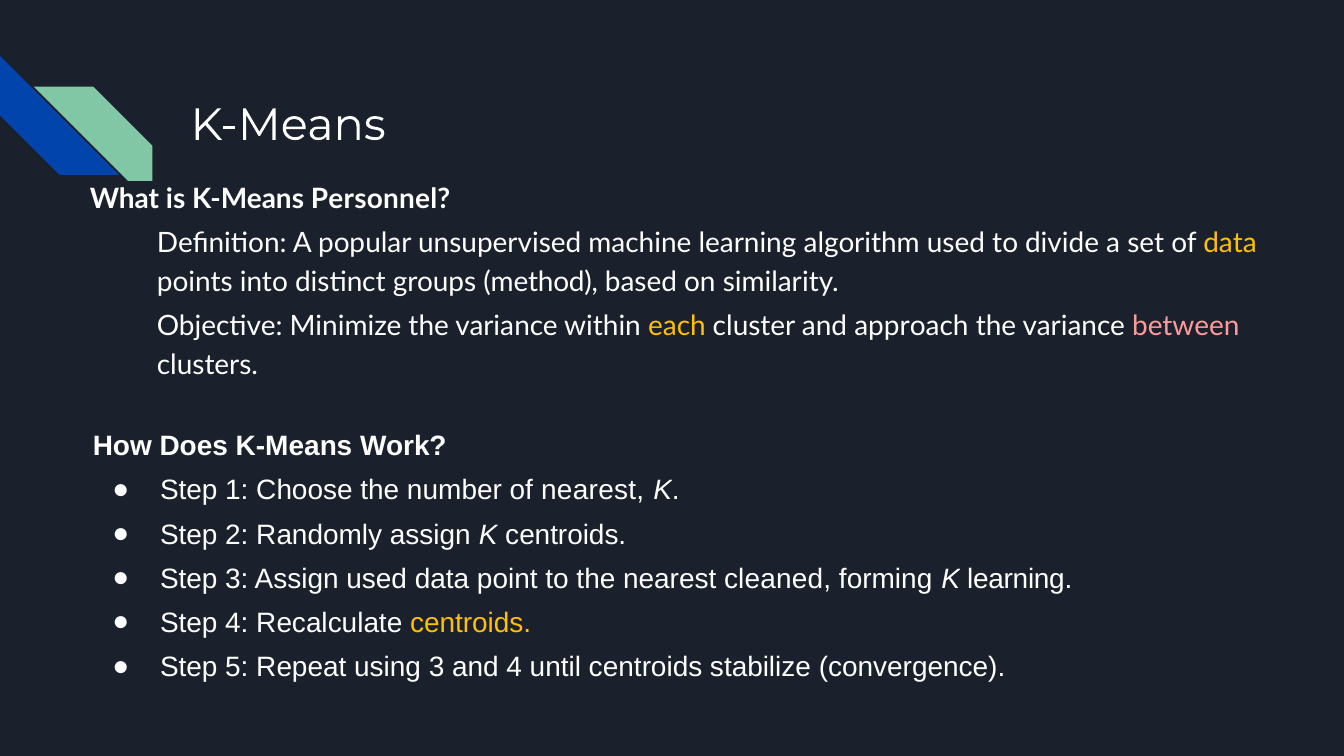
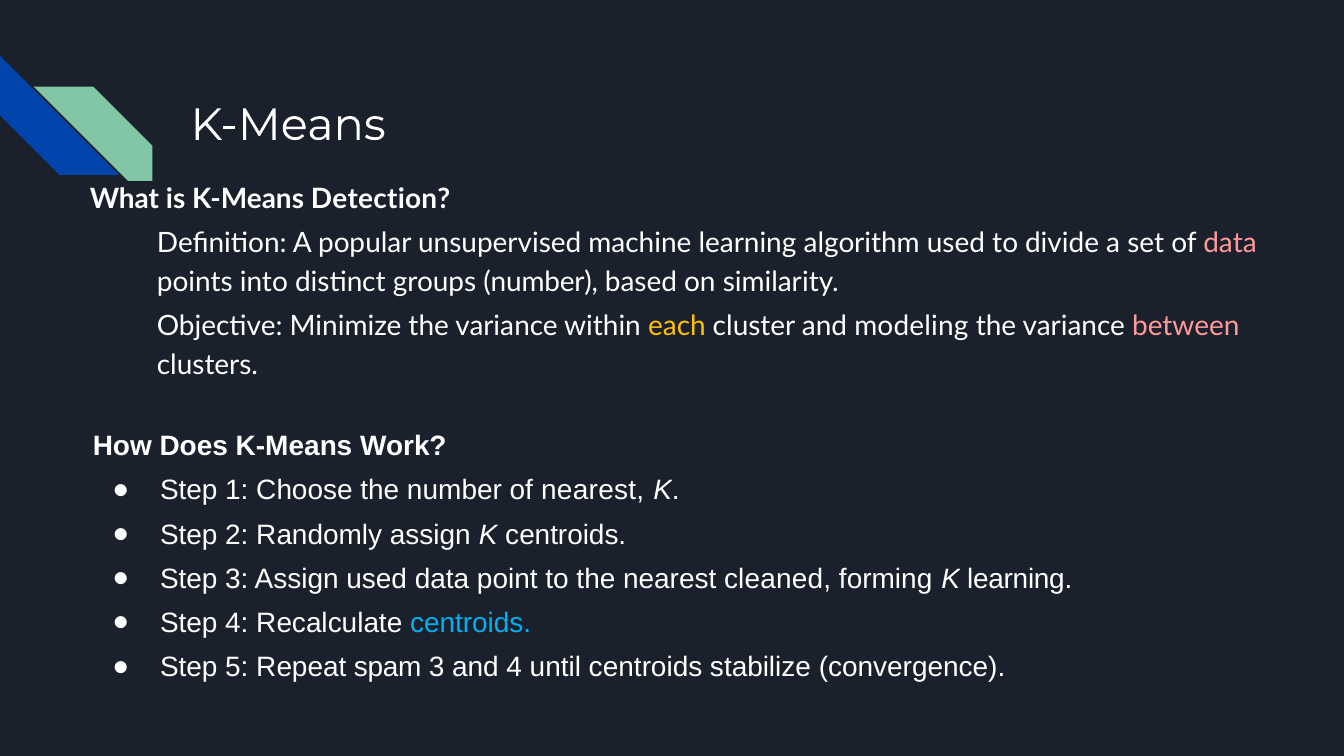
Personnel: Personnel -> Detection (381, 199)
data colour: yellow -> pink (1230, 244)
groups method: method -> number (541, 282)
approach: approach -> modeling (911, 326)
centroids colour: yellow -> light blue (471, 623)
using: using -> spam (388, 668)
